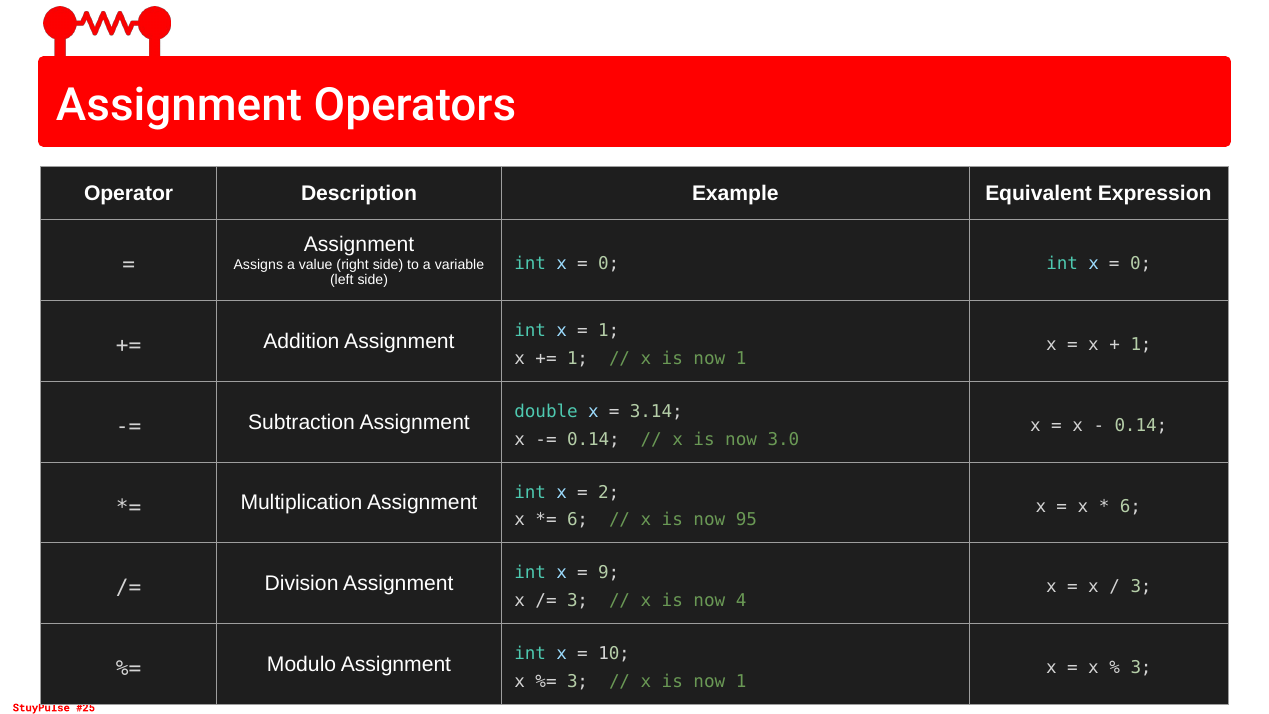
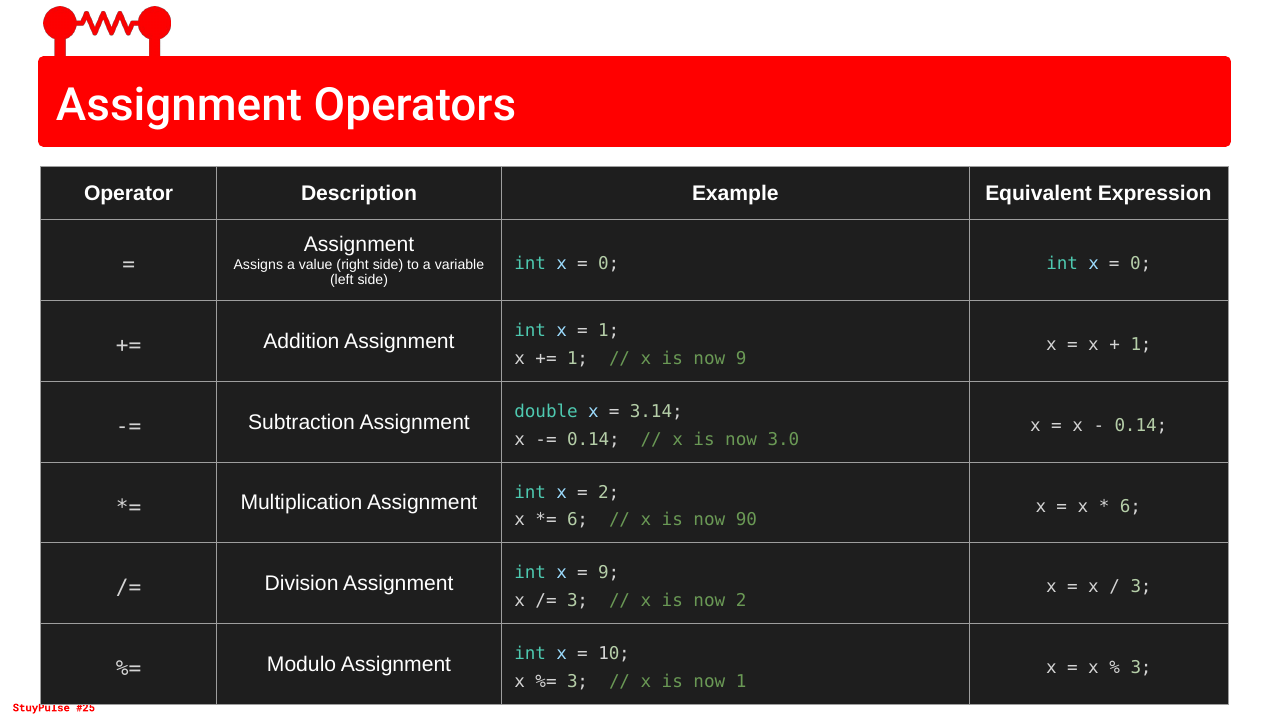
1: 1 -> 9 (741, 359)
95: 95 -> 90 (746, 520)
now 4: 4 -> 2 (741, 601)
